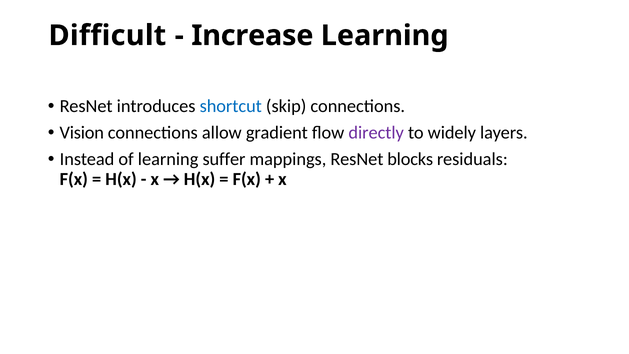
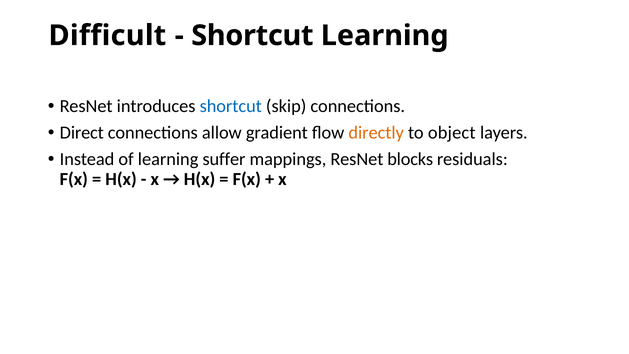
Increase: Increase -> Shortcut (252, 36)
Vision: Vision -> Direct (82, 133)
directly colour: purple -> orange (376, 133)
widely: widely -> object (452, 133)
